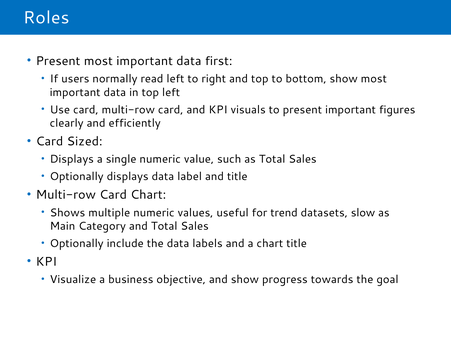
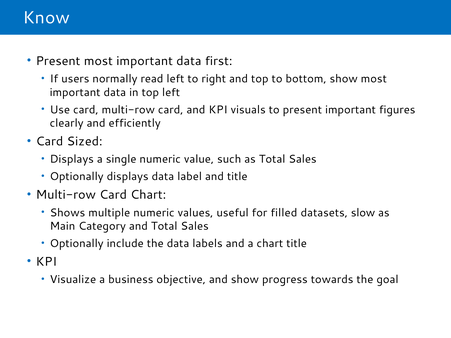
Roles: Roles -> Know (46, 18)
trend: trend -> filled (284, 213)
